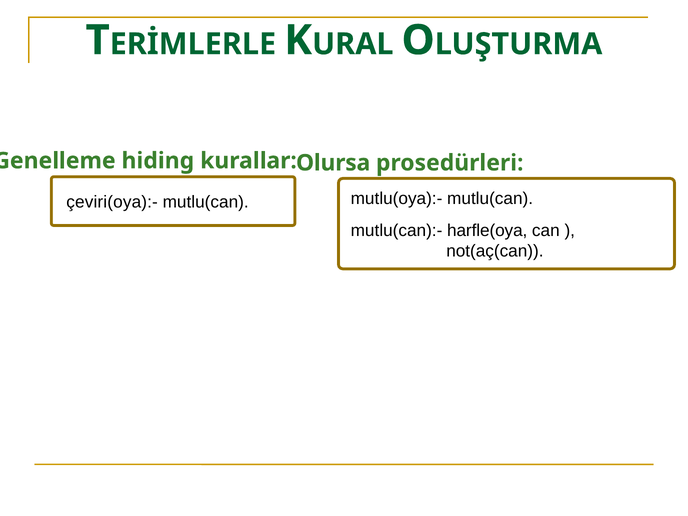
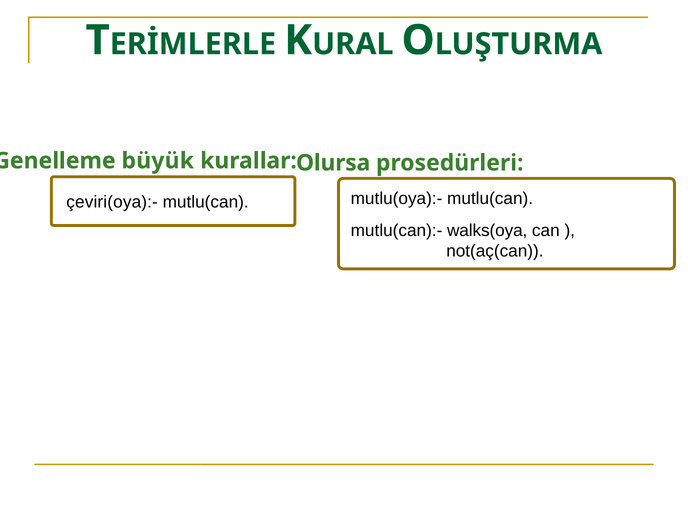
hiding: hiding -> büyük (158, 161)
harfle(oya: harfle(oya -> walks(oya (487, 231)
